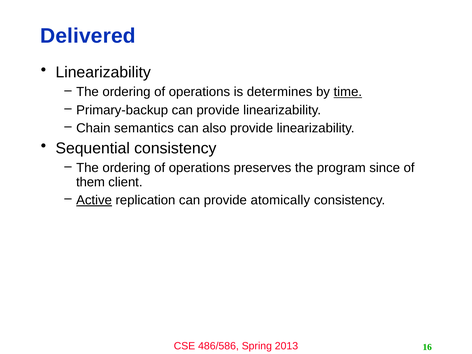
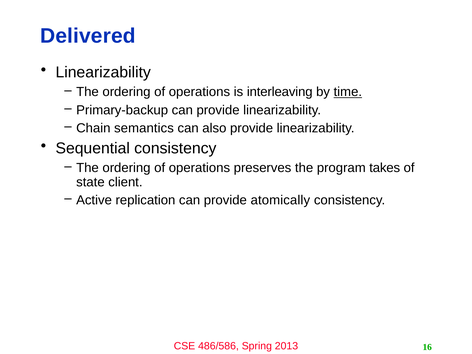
determines: determines -> interleaving (280, 92)
since: since -> takes (385, 168)
them: them -> state (90, 182)
Active underline: present -> none (94, 200)
